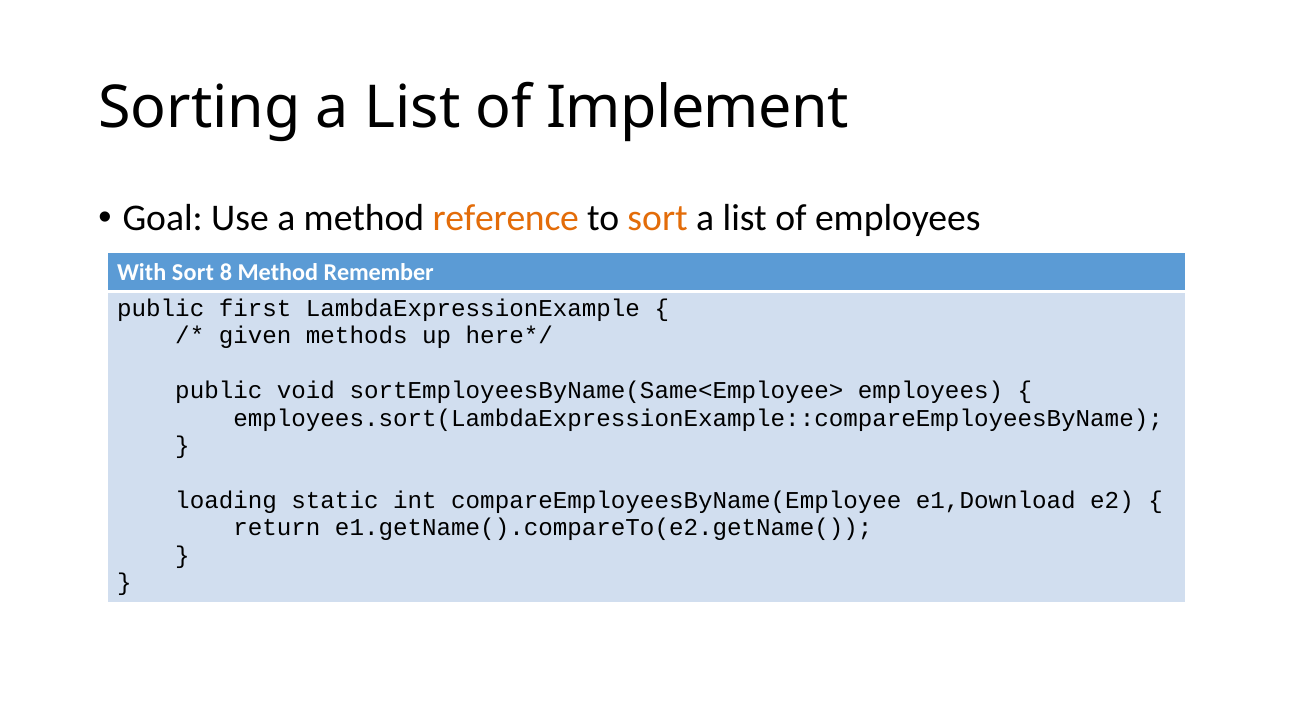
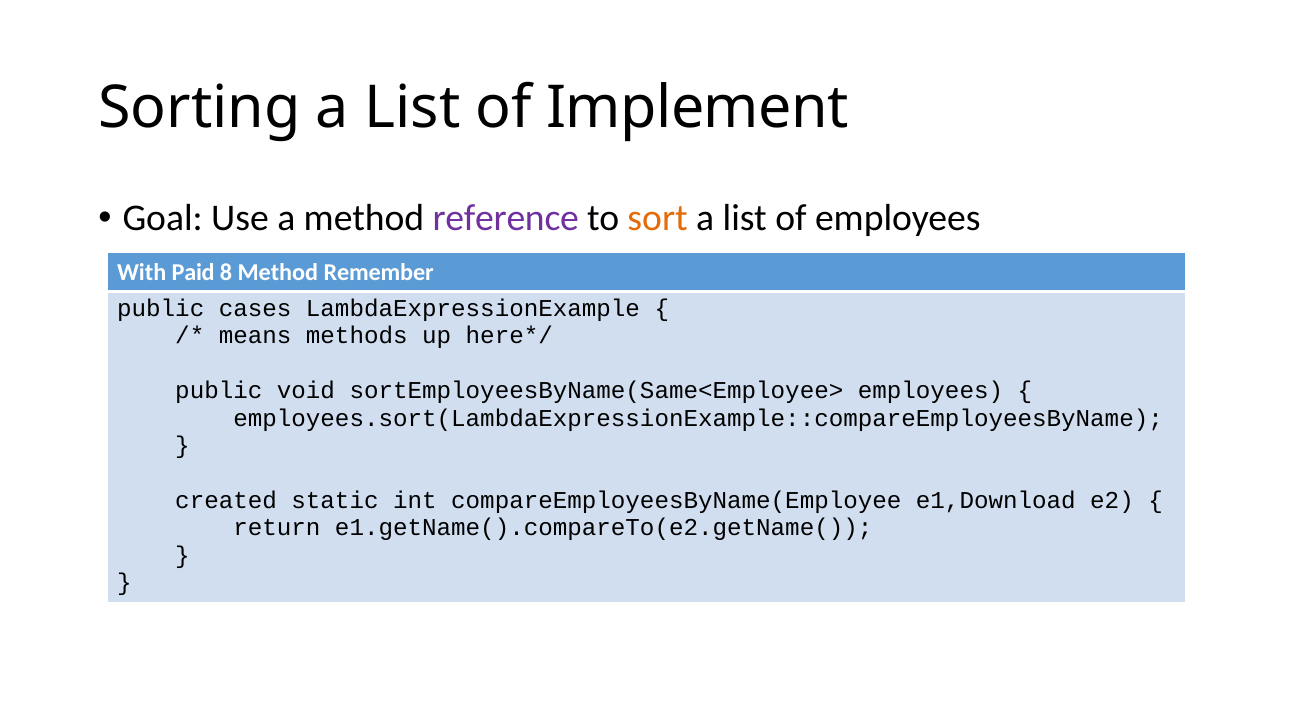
reference colour: orange -> purple (506, 218)
With Sort: Sort -> Paid (193, 272)
first: first -> cases (255, 309)
given: given -> means (255, 336)
loading: loading -> created (226, 501)
